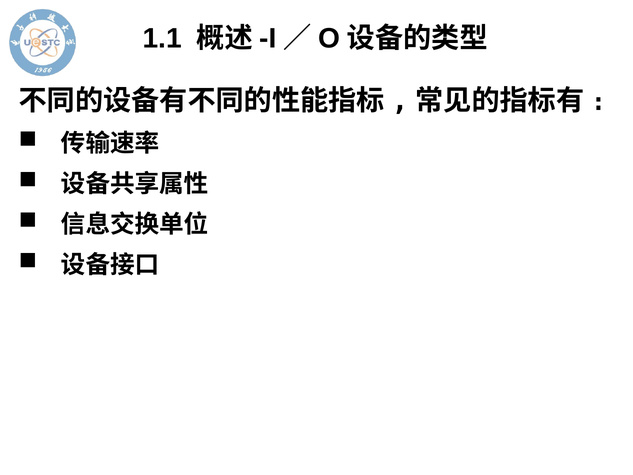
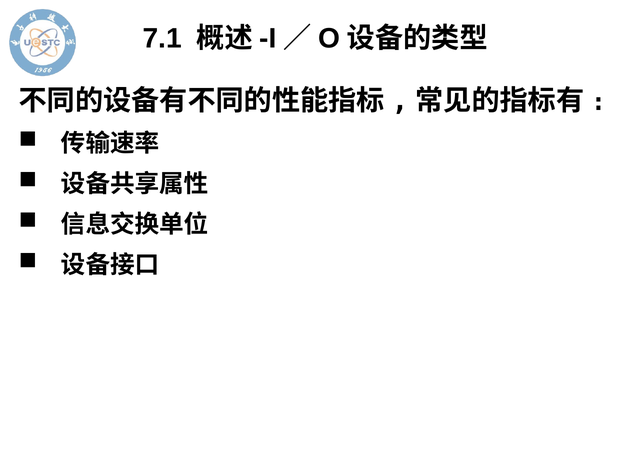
1.1: 1.1 -> 7.1 (162, 38)
